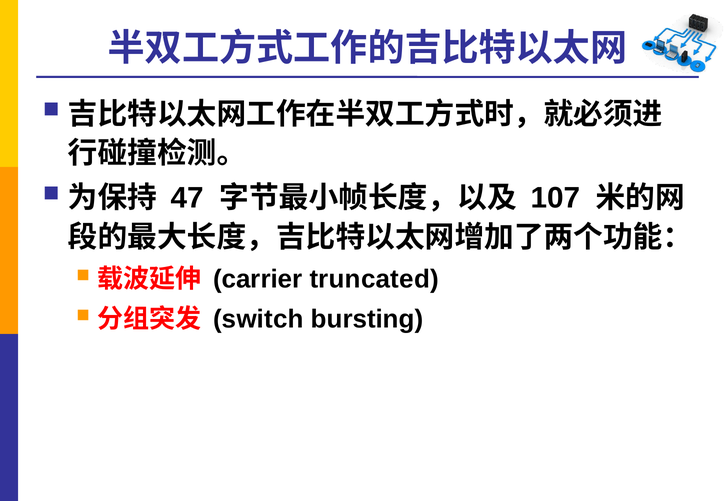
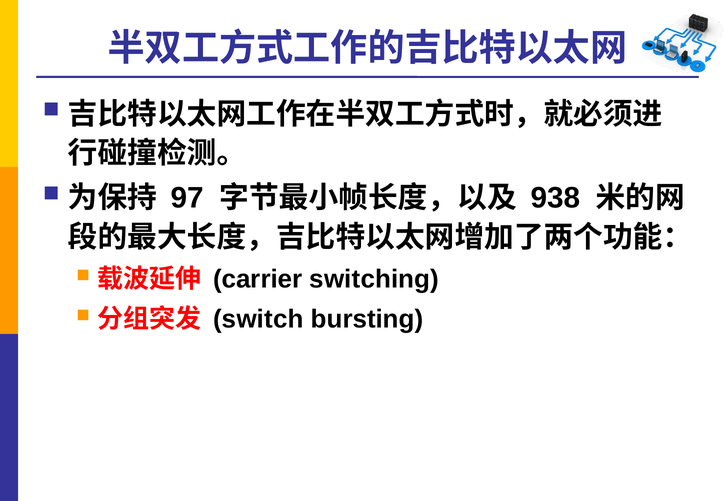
47: 47 -> 97 (188, 198)
107: 107 -> 938 (555, 198)
truncated: truncated -> switching (374, 279)
